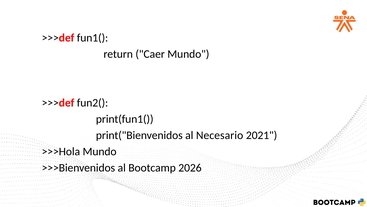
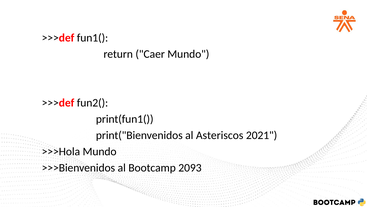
Necesario: Necesario -> Asteriscos (220, 135)
2026: 2026 -> 2093 (190, 167)
